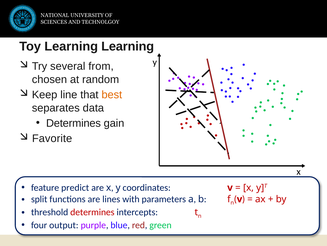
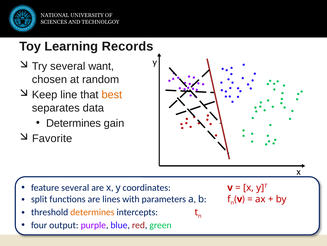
Learning Learning: Learning -> Records (128, 46)
from: from -> want (101, 66)
feature predict: predict -> several (75, 187)
determines colour: red -> orange (92, 212)
